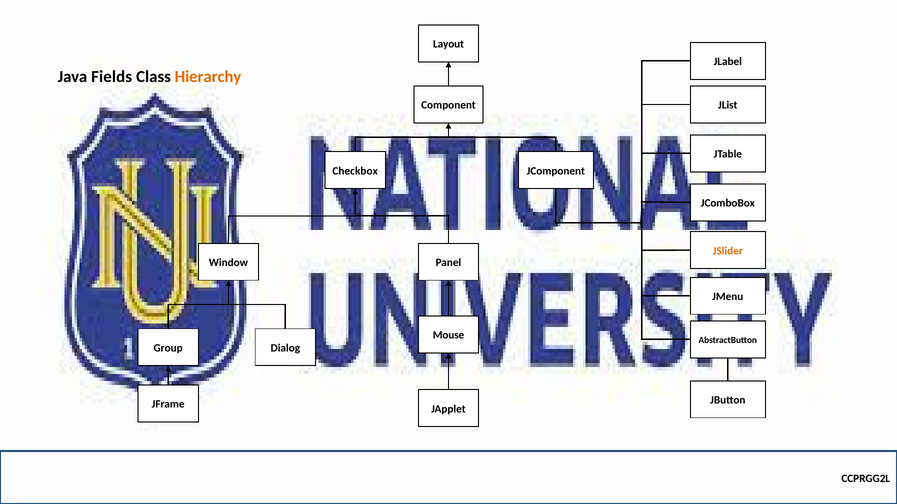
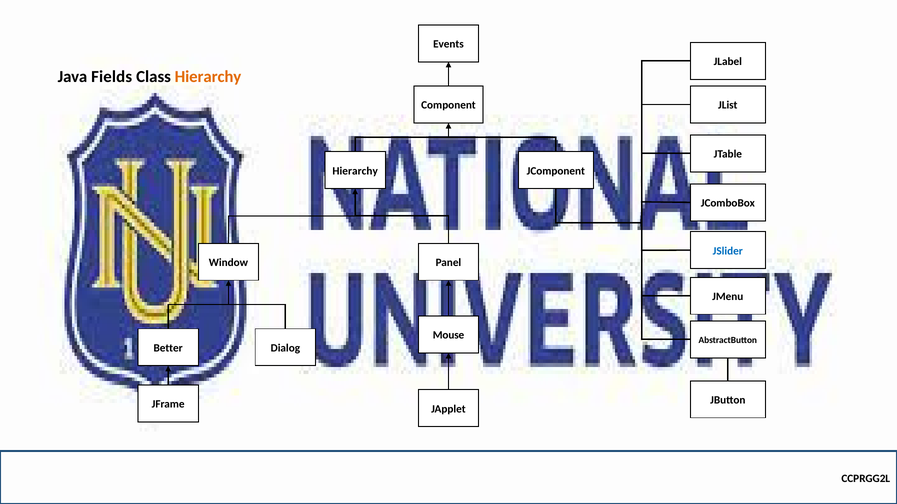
Layout: Layout -> Events (448, 44)
Checkbox: Checkbox -> Hierarchy (355, 171)
JSlider colour: orange -> blue (728, 251)
Group: Group -> Better (168, 348)
